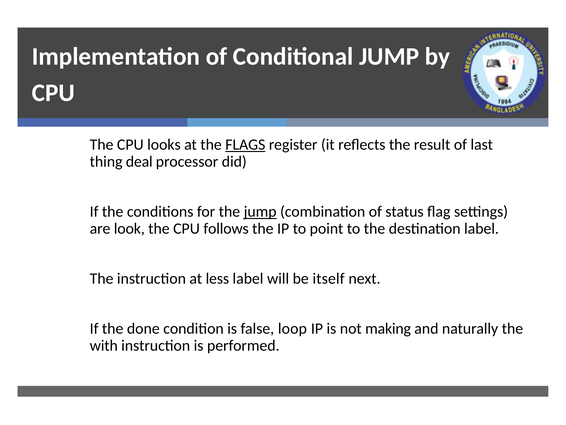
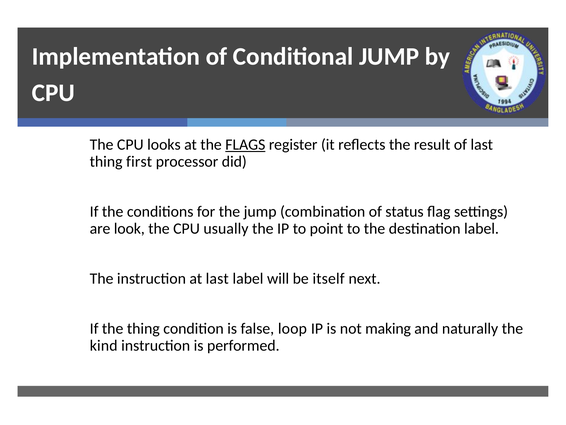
deal: deal -> first (139, 161)
jump underline: present -> none (260, 211)
follows: follows -> usually (226, 228)
at less: less -> last (217, 278)
the done: done -> thing (143, 328)
with: with -> kind (104, 345)
